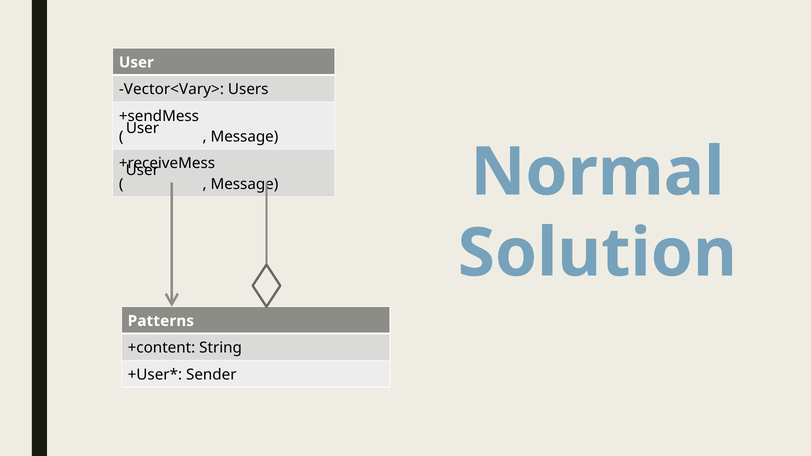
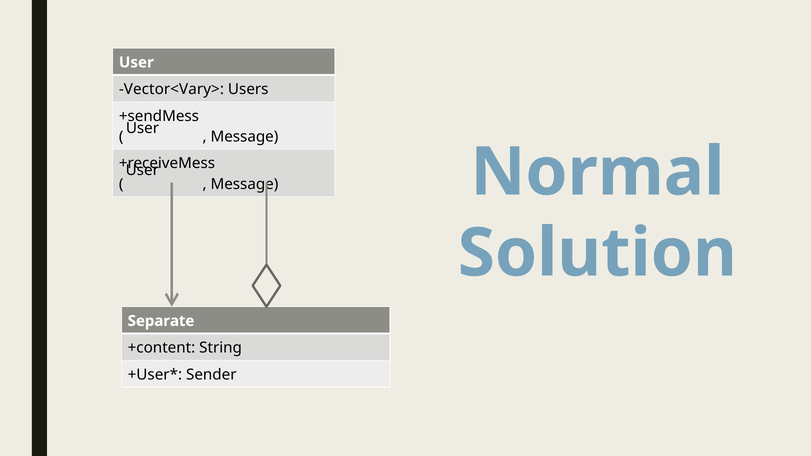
Patterns: Patterns -> Separate (161, 321)
